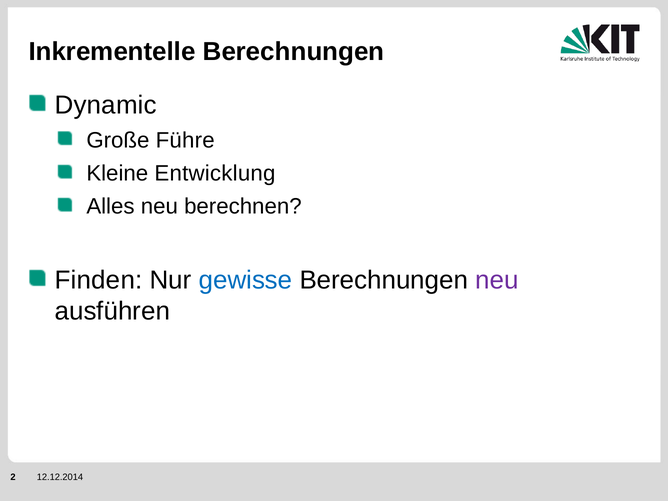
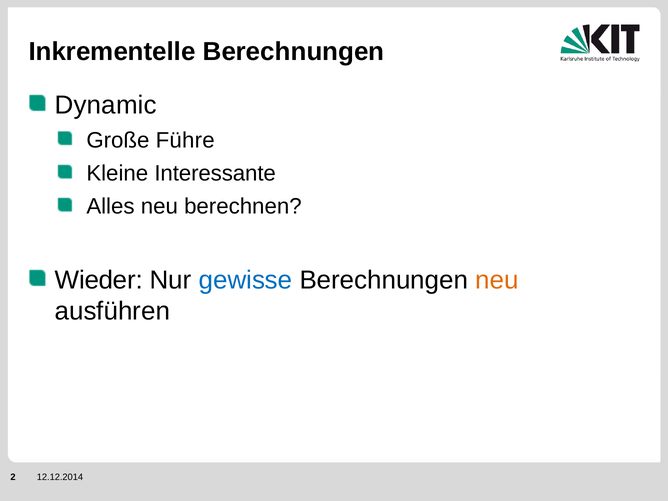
Entwicklung: Entwicklung -> Interessante (215, 173)
Finden: Finden -> Wieder (99, 280)
neu colour: purple -> orange (497, 280)
